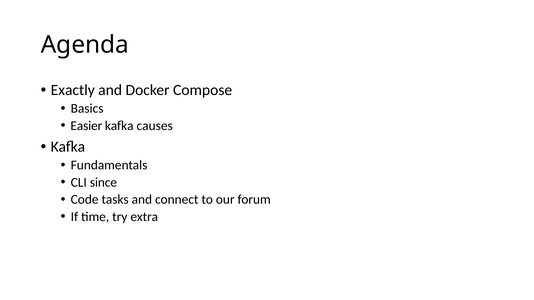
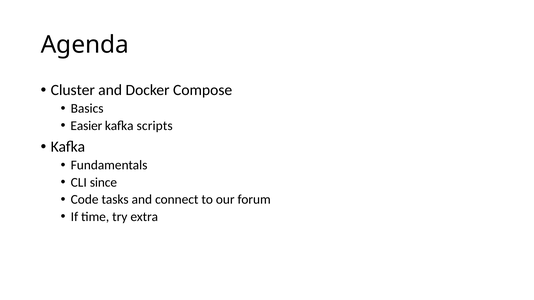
Exactly: Exactly -> Cluster (73, 90)
causes: causes -> scripts (155, 126)
